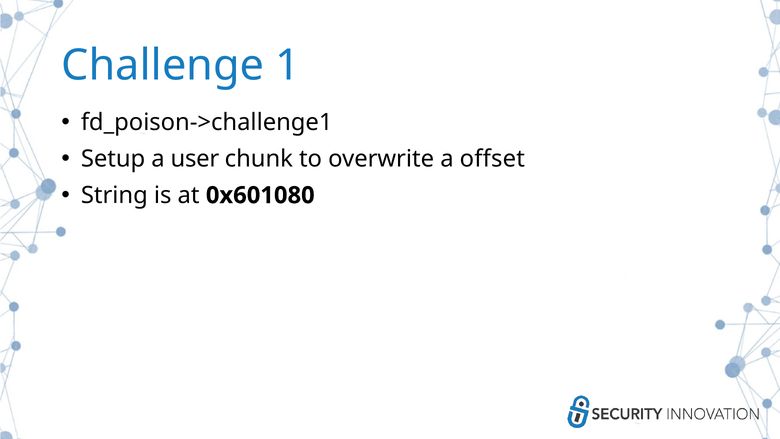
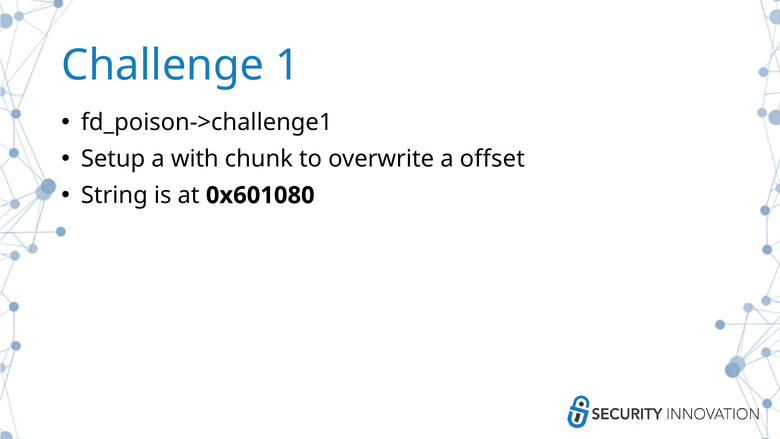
user: user -> with (195, 159)
